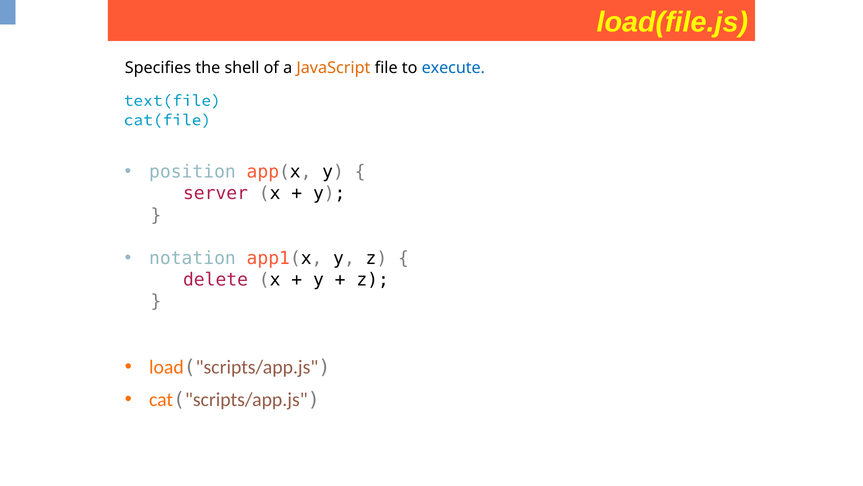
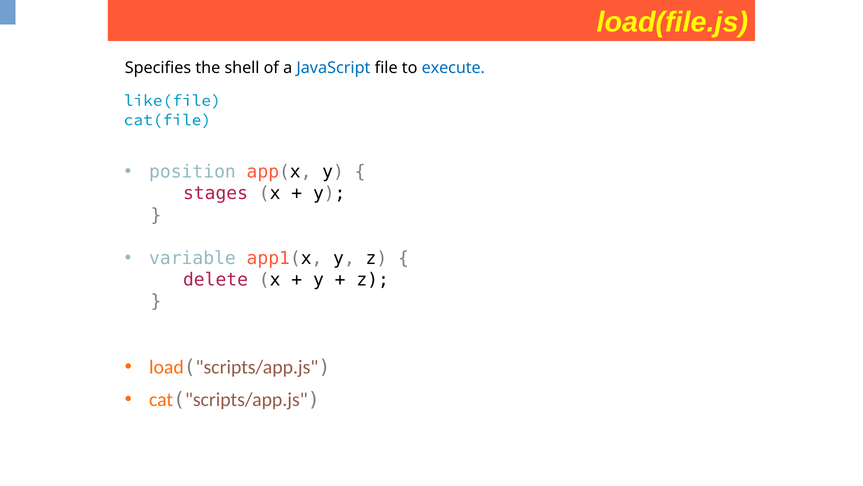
JavaScript colour: orange -> blue (333, 68)
text(file: text(file -> like(file (172, 100)
server: server -> stages (216, 193)
notation: notation -> variable (192, 258)
